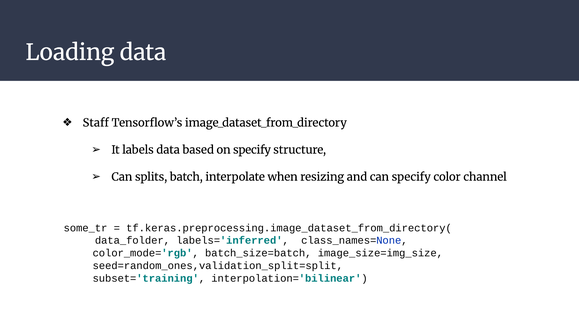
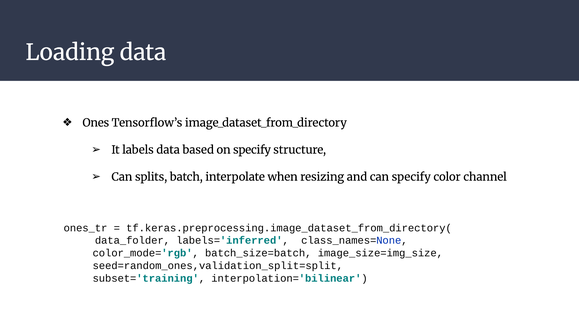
Staff: Staff -> Ones (96, 123)
some_tr: some_tr -> ones_tr (86, 228)
